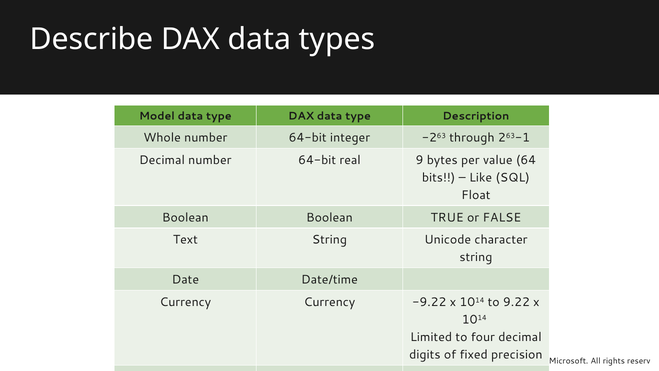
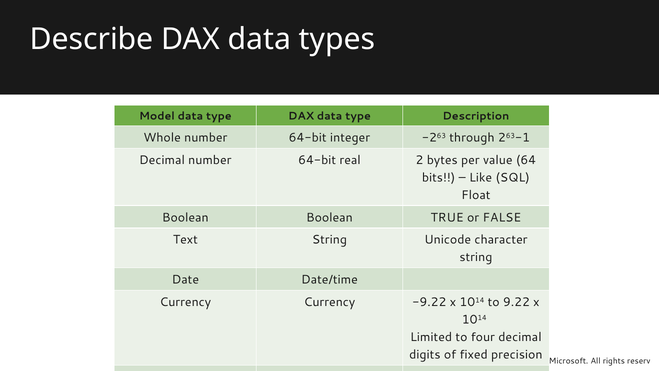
9: 9 -> 2 (419, 160)
